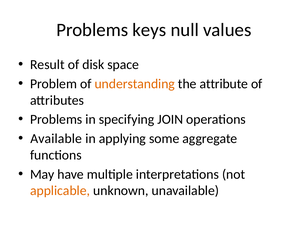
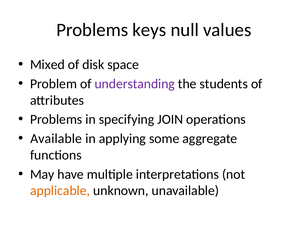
Result: Result -> Mixed (47, 65)
understanding colour: orange -> purple (135, 84)
attribute: attribute -> students (224, 84)
